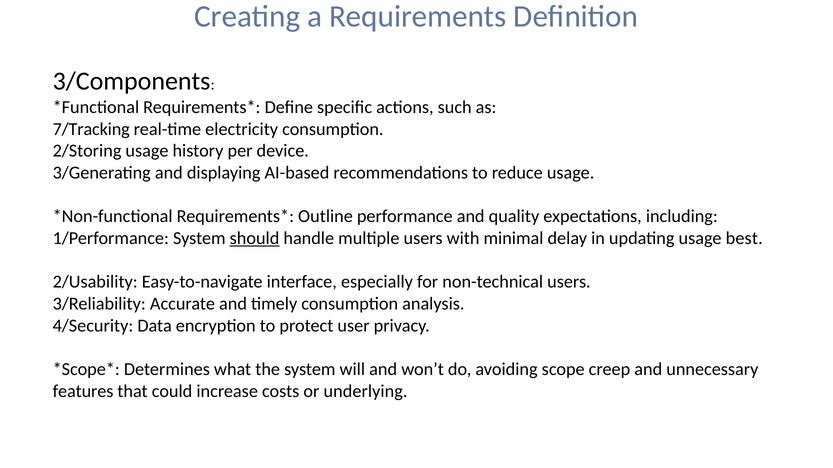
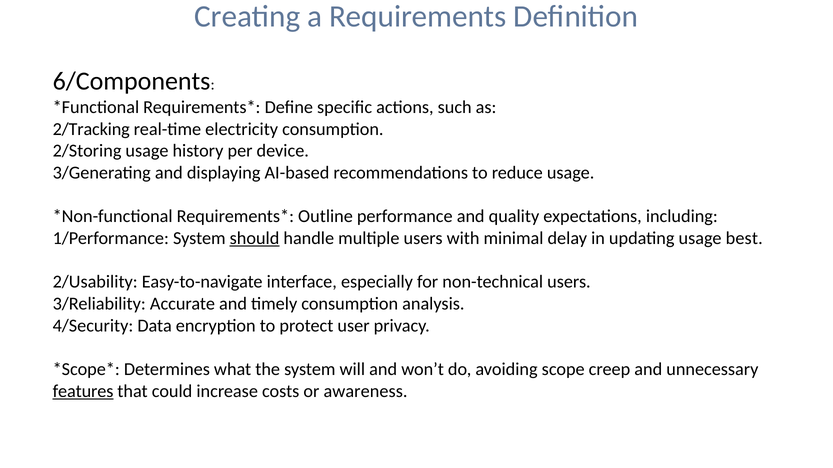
3/Components: 3/Components -> 6/Components (132, 81)
7/Tracking: 7/Tracking -> 2/Tracking (91, 129)
features underline: none -> present (83, 392)
underlying: underlying -> awareness (366, 392)
